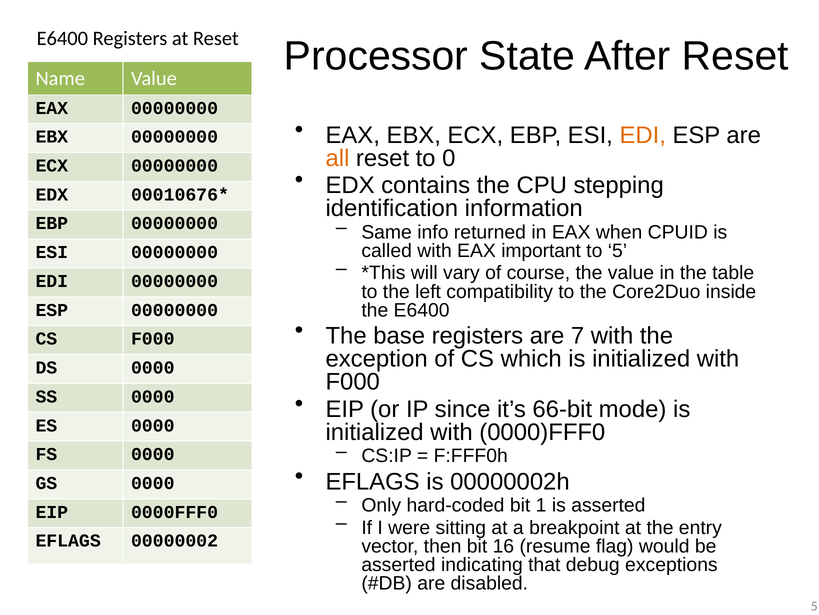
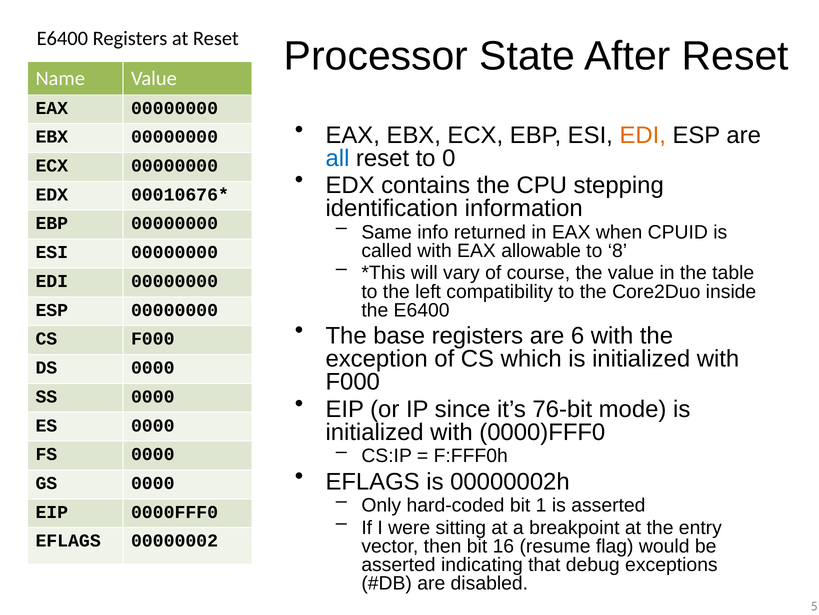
all colour: orange -> blue (338, 158)
important: important -> allowable (541, 251)
to 5: 5 -> 8 (617, 251)
7: 7 -> 6 (578, 336)
66-bit: 66-bit -> 76-bit (562, 409)
